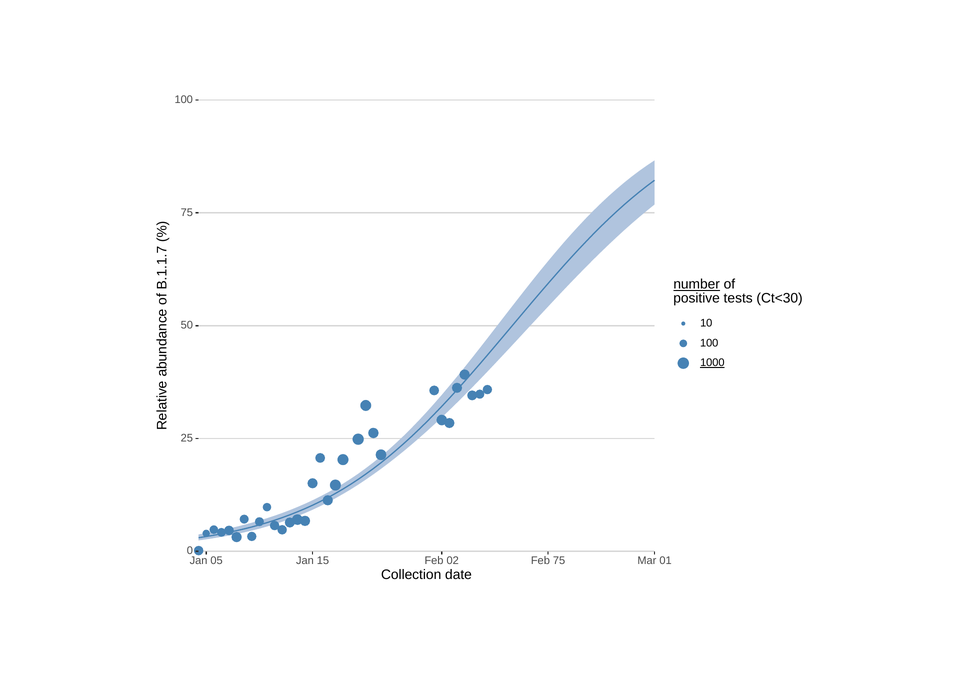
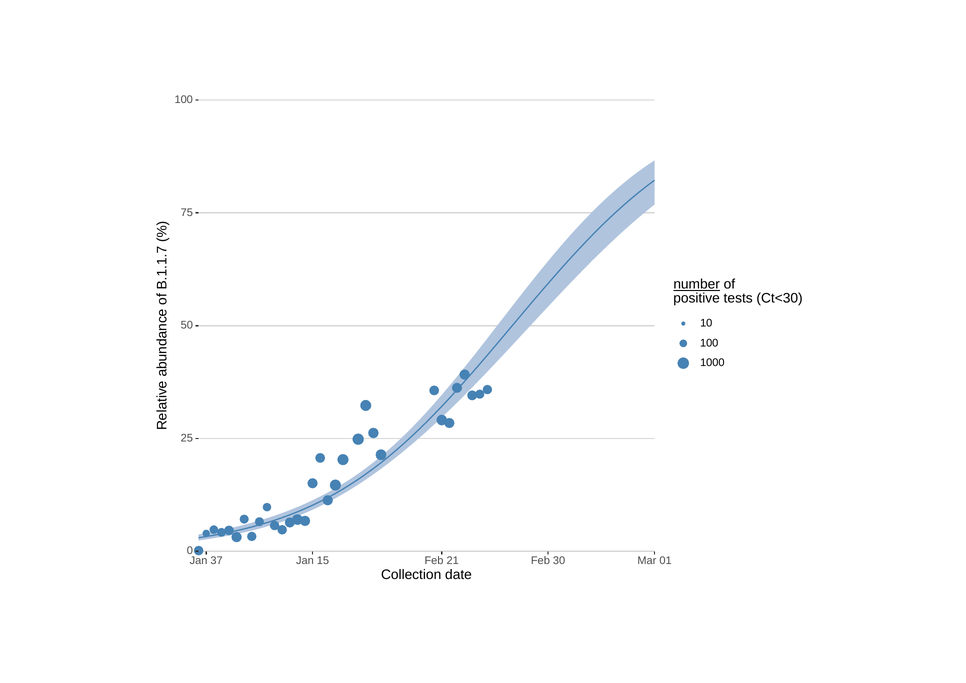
1000 underline: present -> none (712, 363)
05: 05 -> 37 (217, 560)
02: 02 -> 21 (453, 560)
Feb 75: 75 -> 30 (559, 560)
